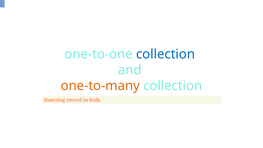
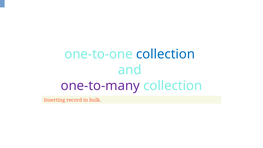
one-to-many colour: orange -> purple (100, 86)
